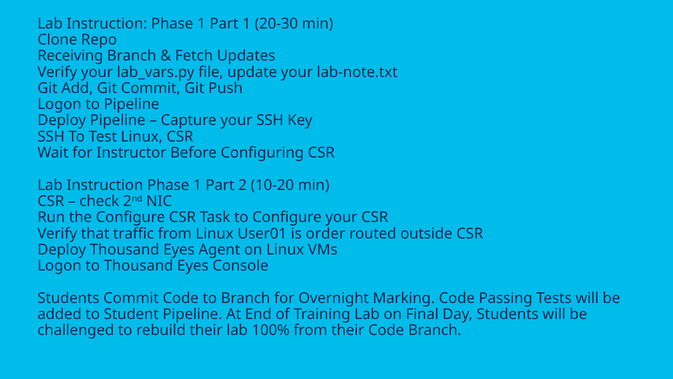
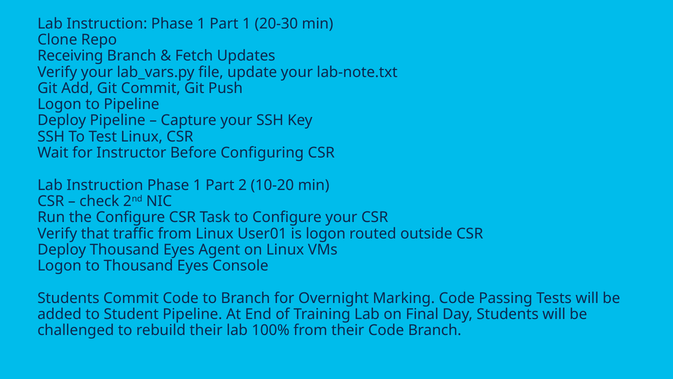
is order: order -> logon (326, 233)
